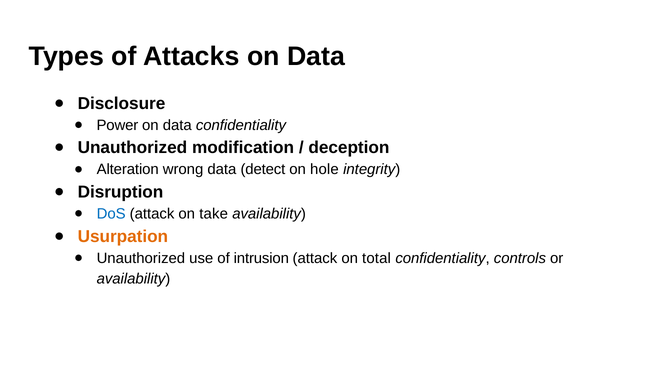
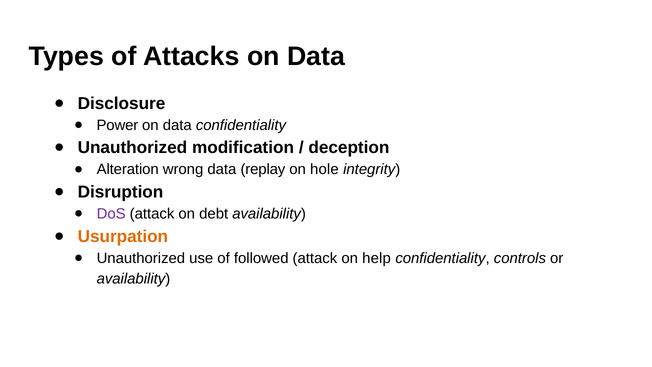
detect: detect -> replay (263, 169)
DoS colour: blue -> purple (111, 214)
take: take -> debt (214, 214)
intrusion: intrusion -> followed (261, 258)
total: total -> help (377, 258)
